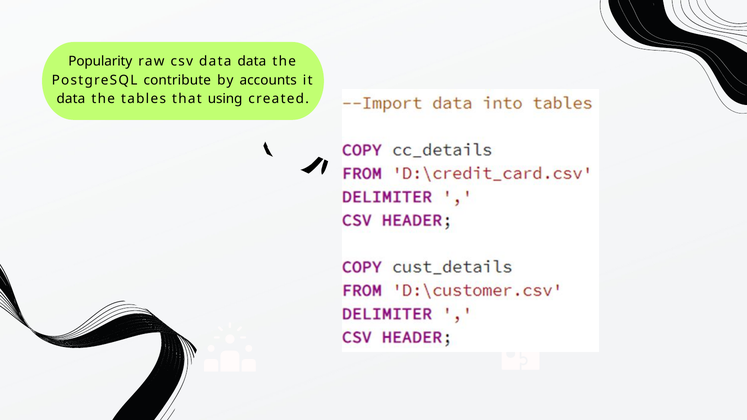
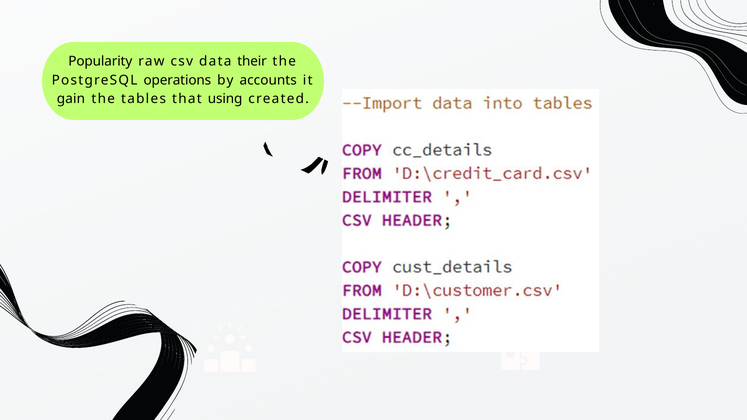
data data: data -> their (252, 62)
contribute: contribute -> operations (177, 80)
data: data -> gain (71, 99)
